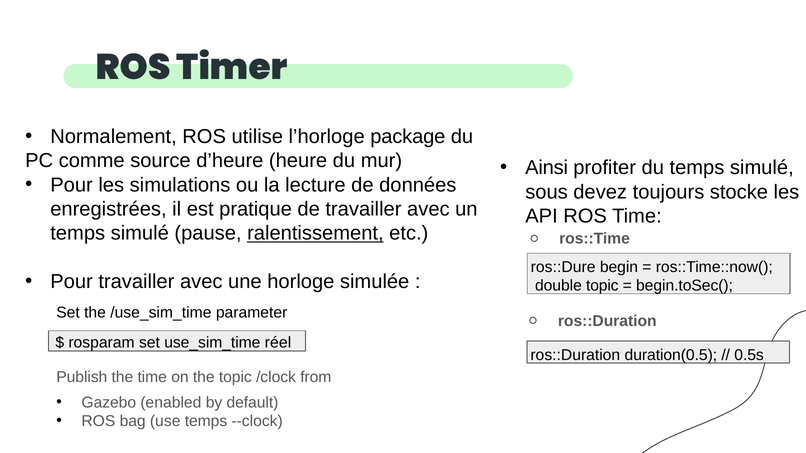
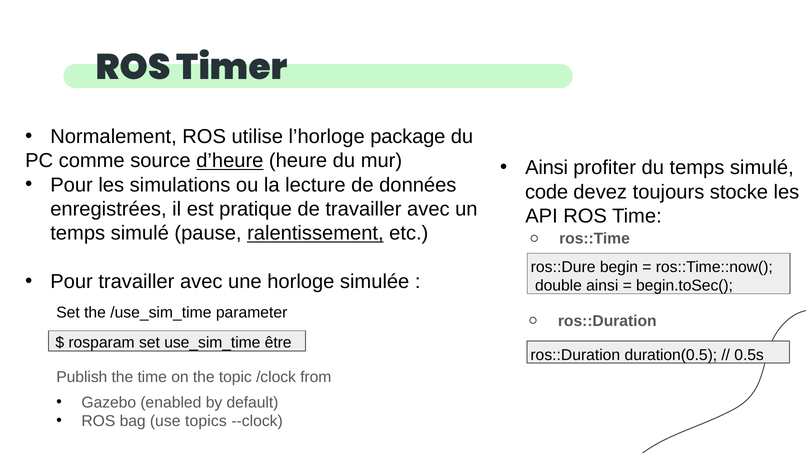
d’heure underline: none -> present (230, 161)
sous: sous -> code (547, 192)
double topic: topic -> ainsi (602, 286)
réel: réel -> être (278, 343)
use temps: temps -> topics (206, 421)
